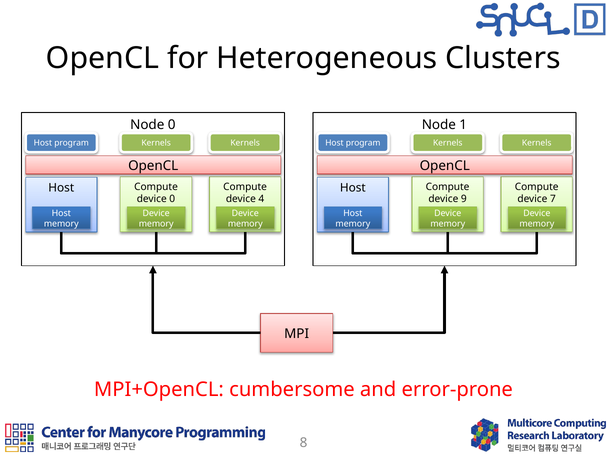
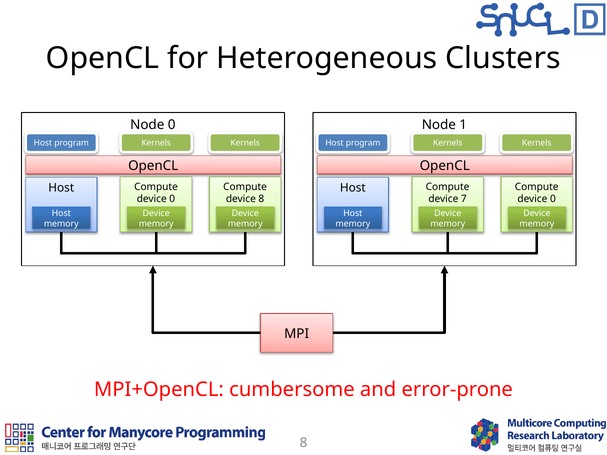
device 4: 4 -> 8 (261, 199)
9: 9 -> 7 (464, 199)
7: 7 -> 0 (553, 199)
